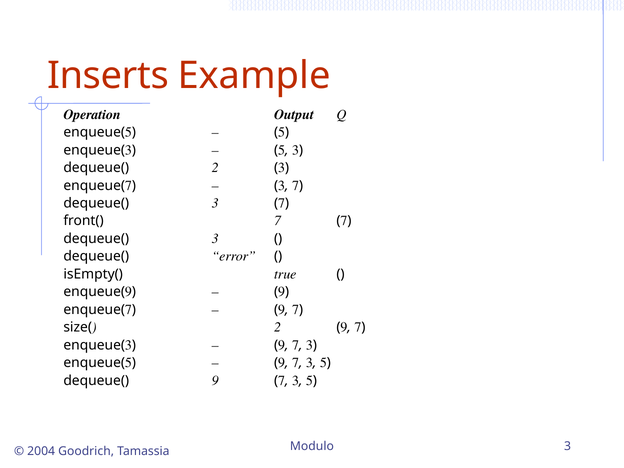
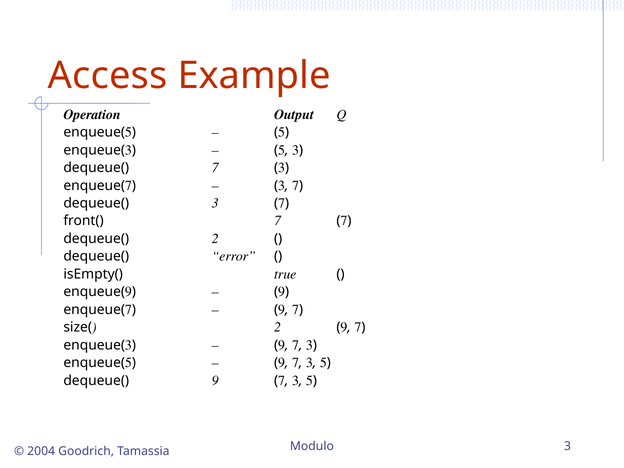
Inserts: Inserts -> Access (108, 75)
dequeue( 2: 2 -> 7 (215, 168)
3: 3 -> 2 (215, 239)
